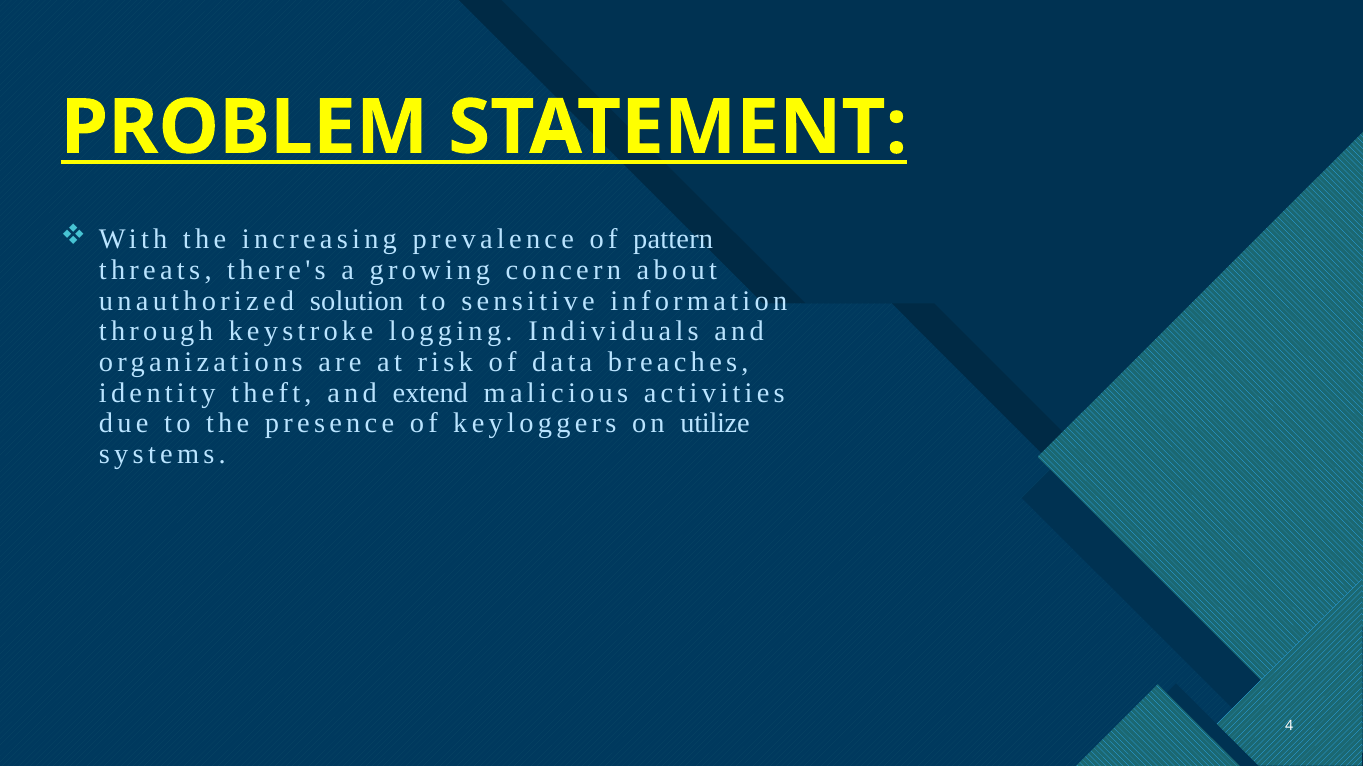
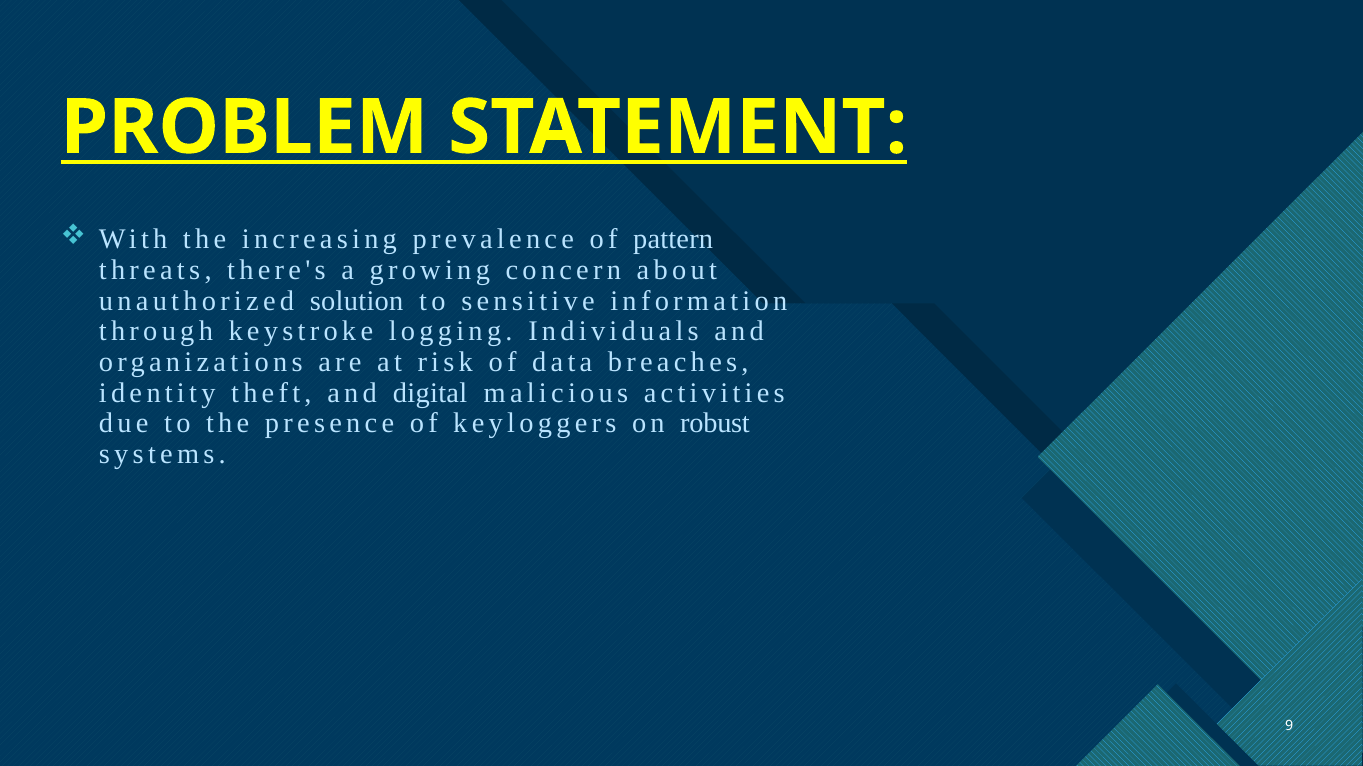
extend: extend -> digital (430, 393)
utilize: utilize -> robust (715, 424)
4: 4 -> 9 (1289, 726)
